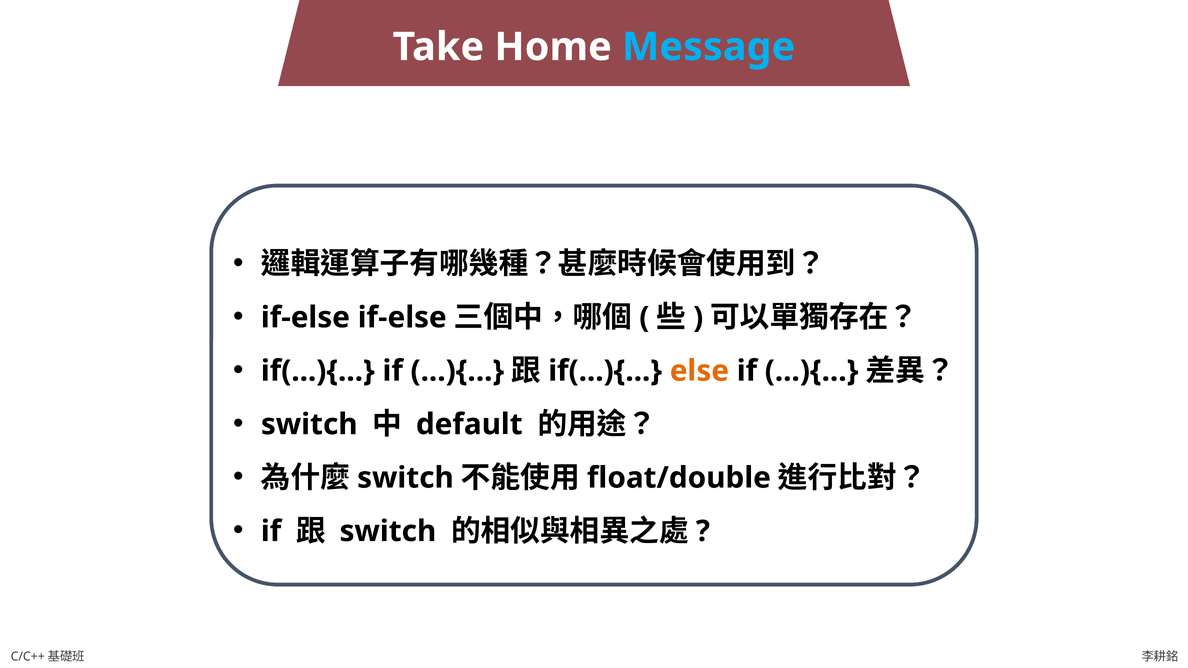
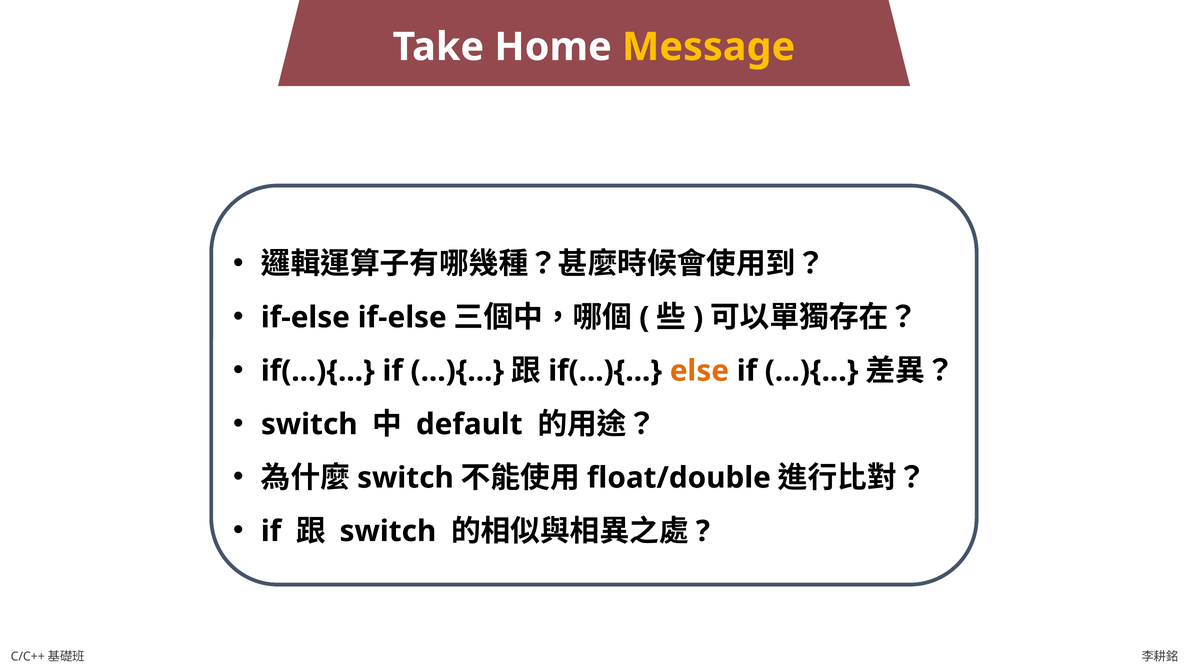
Message colour: light blue -> yellow (709, 47)
